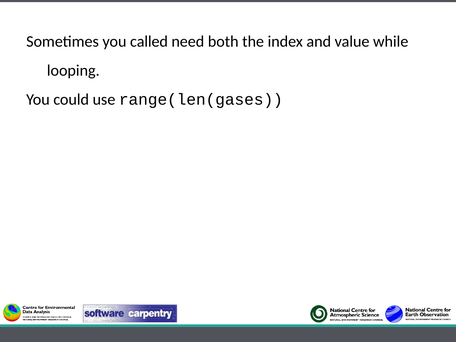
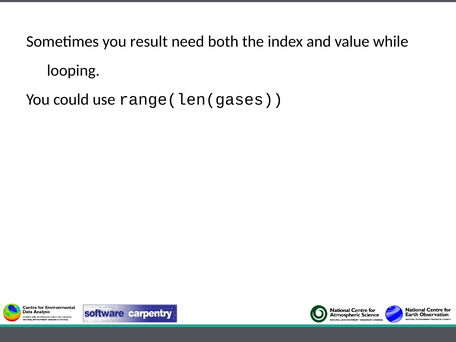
called: called -> result (149, 41)
